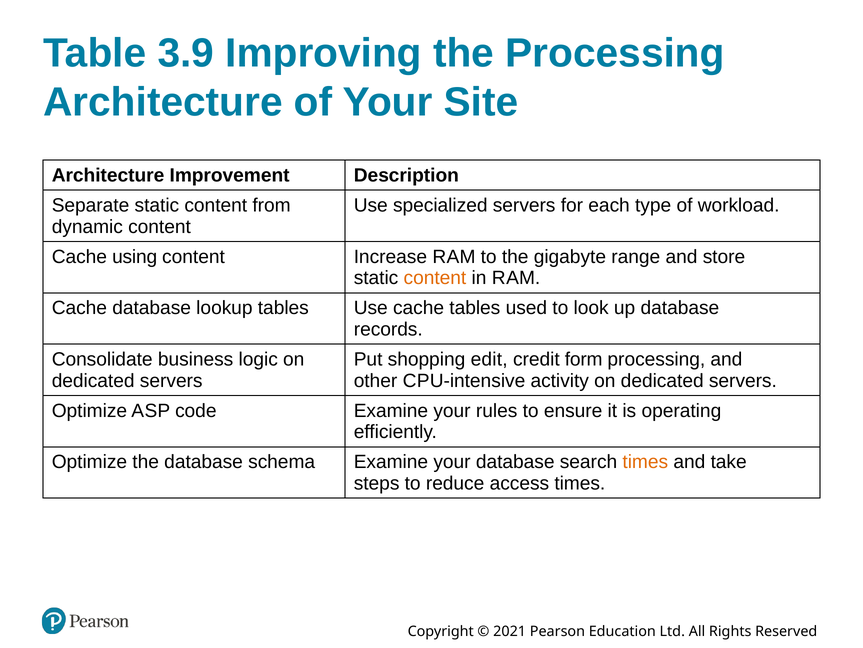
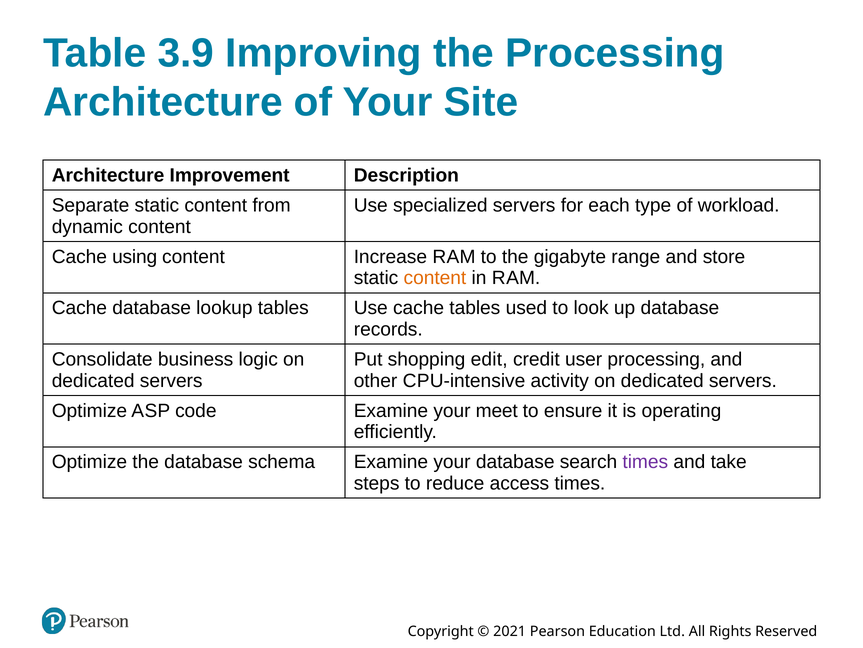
form: form -> user (584, 359)
rules: rules -> meet (497, 410)
times colour: orange -> purple (645, 462)
